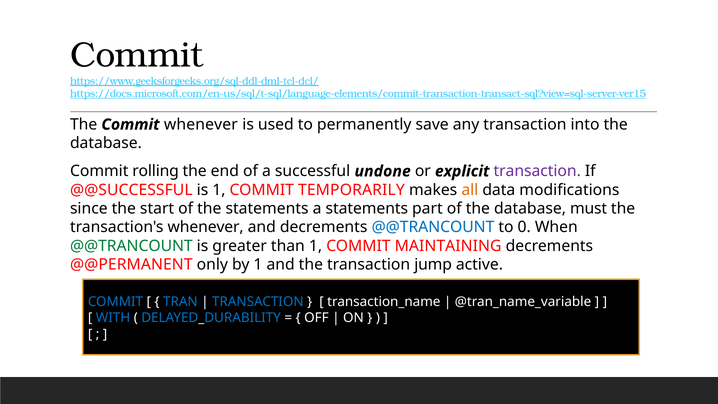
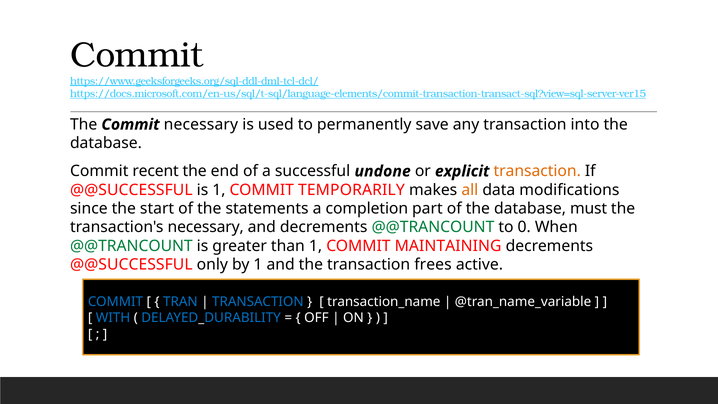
Commit whenever: whenever -> necessary (201, 124)
rolling: rolling -> recent (156, 171)
transaction colour: purple -> orange (537, 171)
a statements: statements -> completion (367, 209)
transaction's whenever: whenever -> necessary (206, 227)
@@TRANCOUNT colour: blue -> green (433, 227)
@@PERMANENT: @@PERMANENT -> @@SUCCESSFUL (131, 264)
jump: jump -> frees (433, 264)
